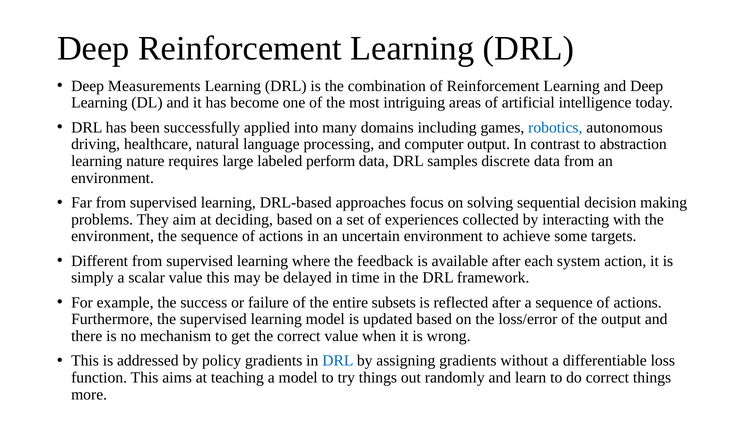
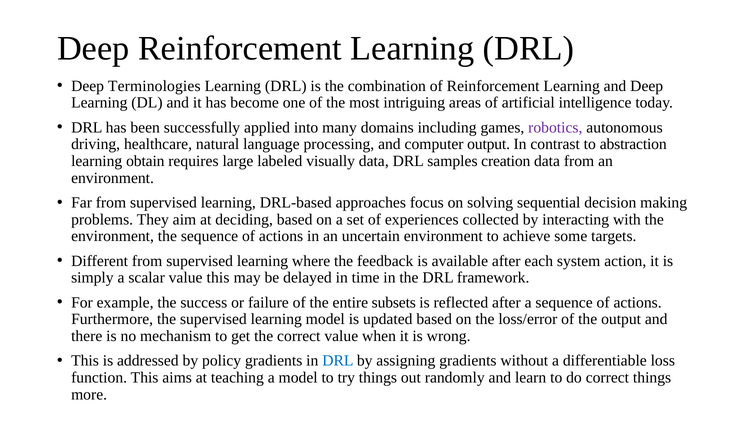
Measurements: Measurements -> Terminologies (154, 86)
robotics colour: blue -> purple (555, 128)
nature: nature -> obtain (145, 161)
perform: perform -> visually (331, 161)
discrete: discrete -> creation (506, 161)
